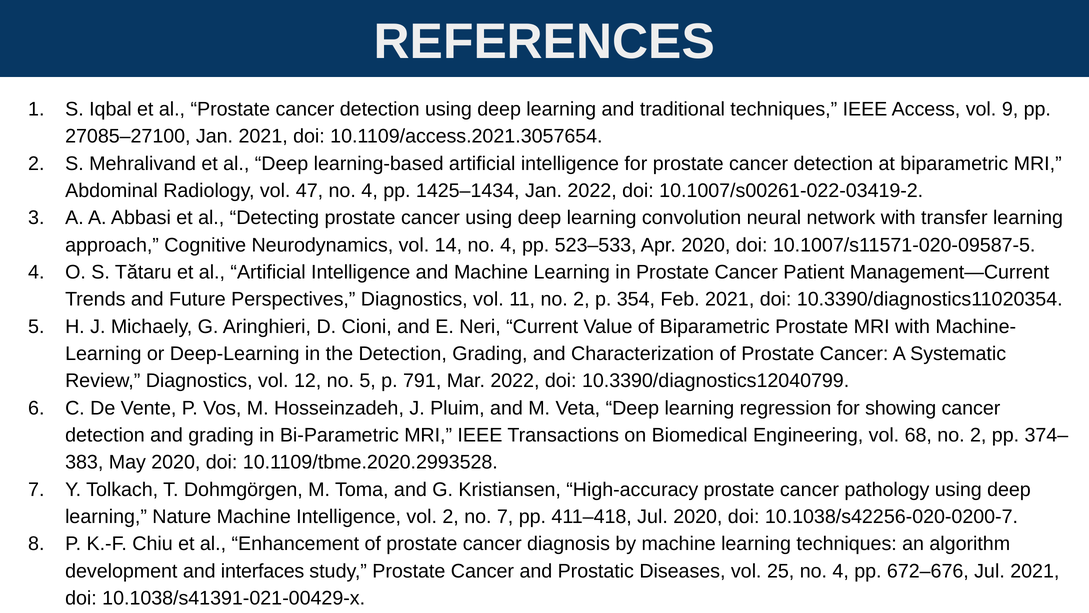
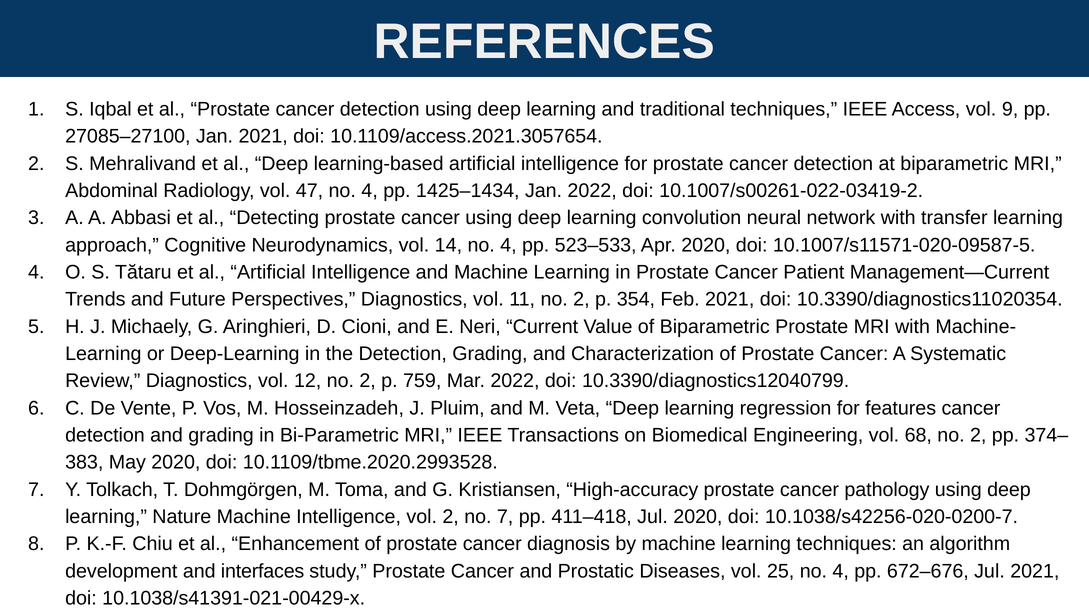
12 no 5: 5 -> 2 (368, 381)
791: 791 -> 759 (422, 381)
showing: showing -> features (901, 408)
